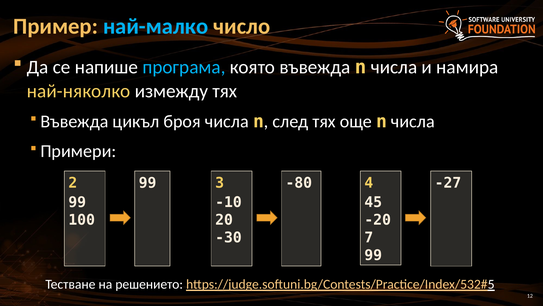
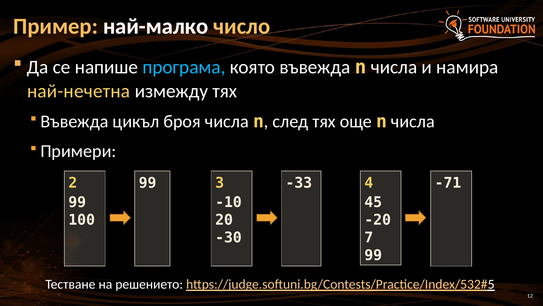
най-малко colour: light blue -> white (156, 26)
най-няколко: най-няколко -> най-нечетна (79, 91)
-80: -80 -> -33 (299, 183)
-27: -27 -> -71 (448, 183)
